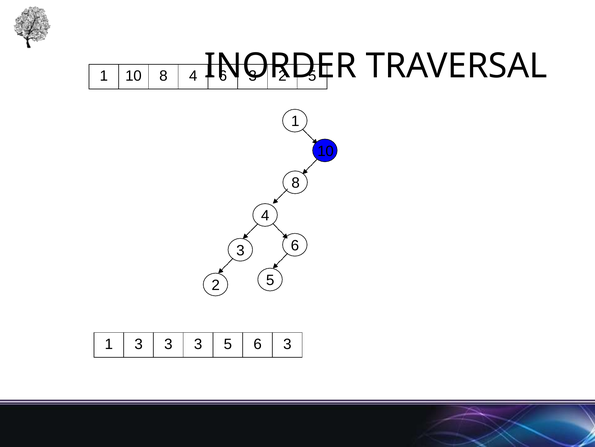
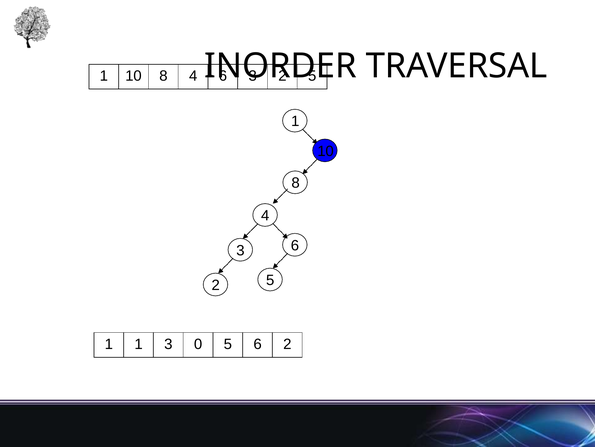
1 3: 3 -> 1 (139, 344)
3: 3 -> 0 (198, 344)
5 6 3: 3 -> 2 (287, 344)
